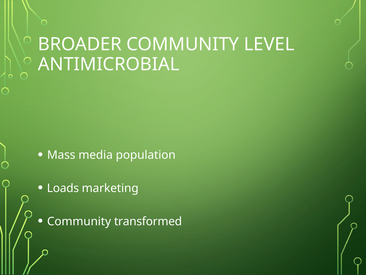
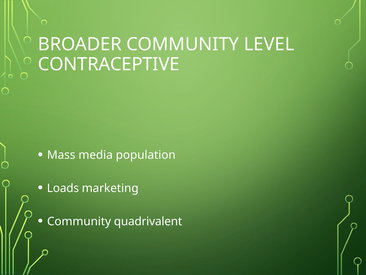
ANTIMICROBIAL: ANTIMICROBIAL -> CONTRACEPTIVE (109, 64)
transformed: transformed -> quadrivalent (148, 221)
